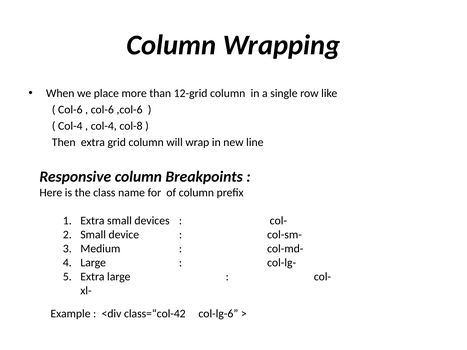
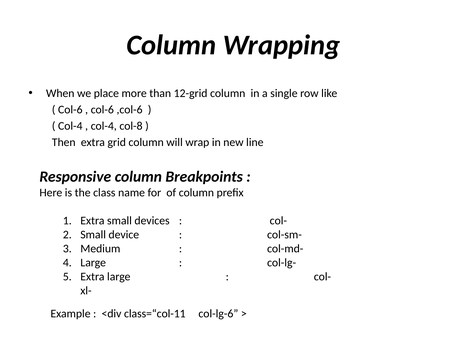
class=“col-42: class=“col-42 -> class=“col-11 (155, 314)
